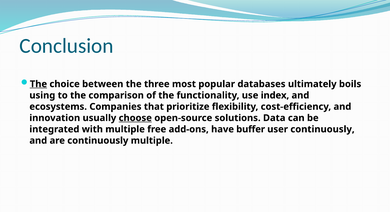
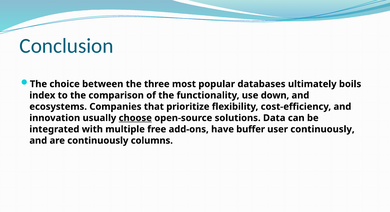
The underline: present -> none (38, 84)
using: using -> index (42, 95)
index: index -> down (275, 95)
continuously multiple: multiple -> columns (152, 141)
